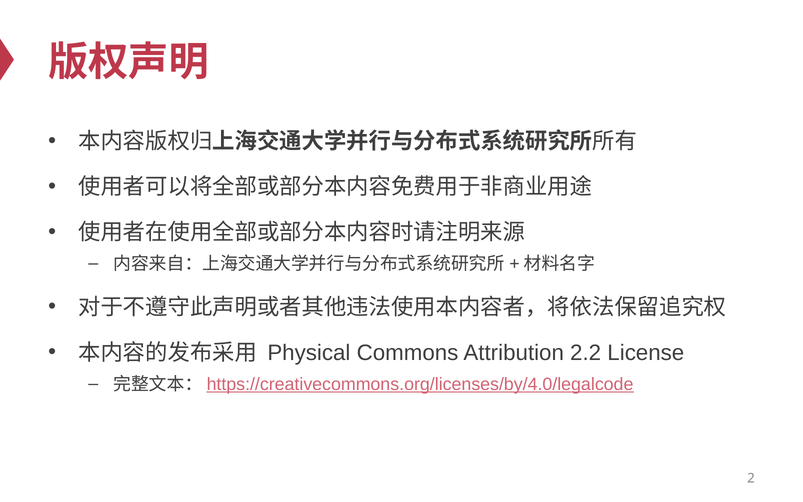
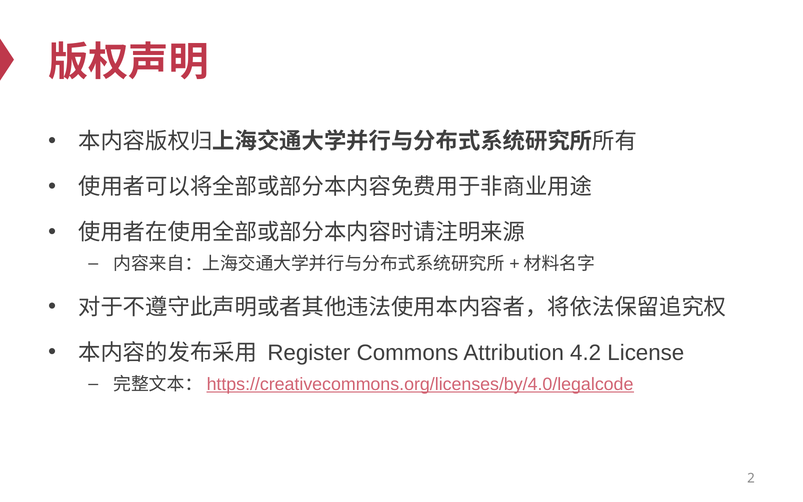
Physical: Physical -> Register (309, 353)
2.2: 2.2 -> 4.2 (586, 353)
